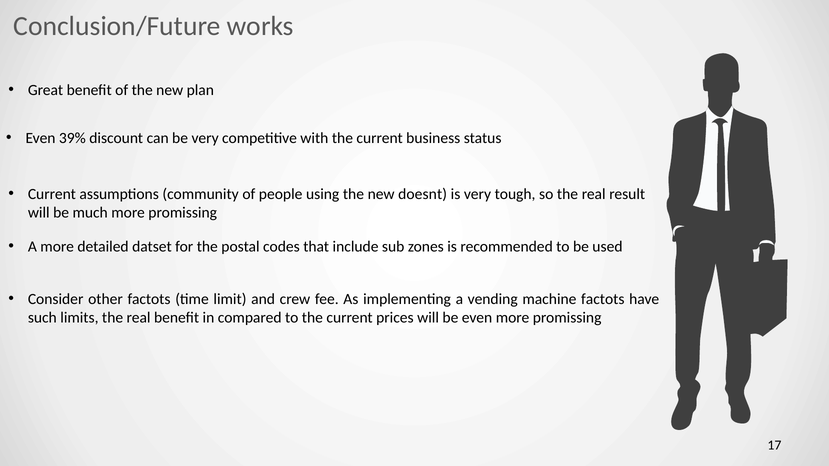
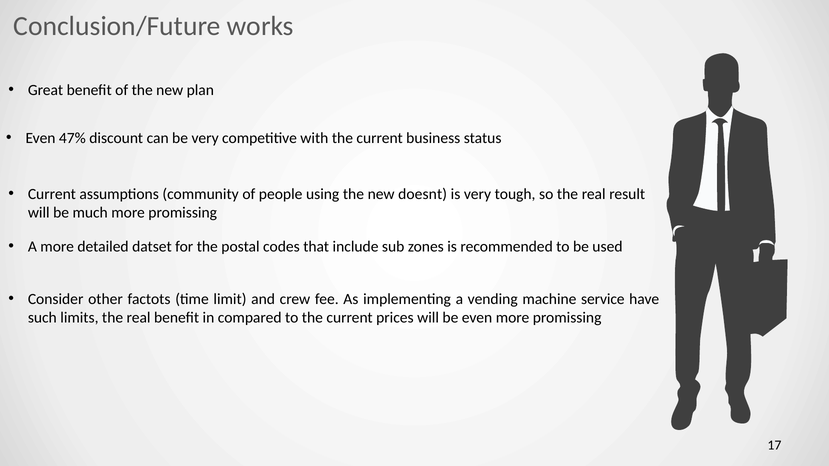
39%: 39% -> 47% (72, 138)
machine factots: factots -> service (603, 299)
